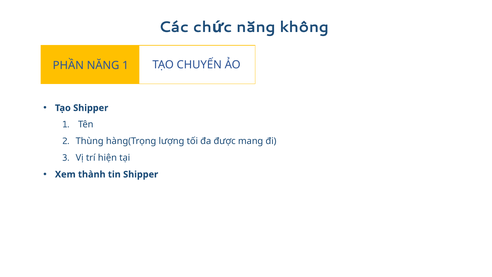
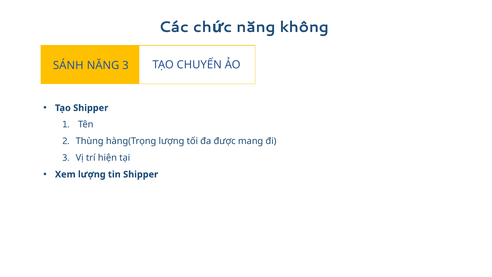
PHẦN: PHẦN -> SÁNH (68, 65)
NĂNG 1: 1 -> 3 (125, 65)
Xem thành: thành -> lượng (92, 174)
